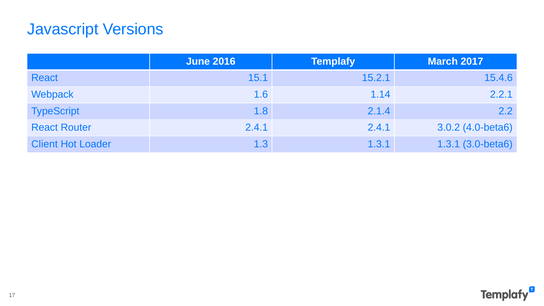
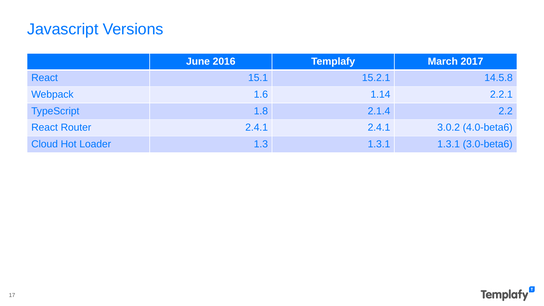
15.4.6: 15.4.6 -> 14.5.8 (499, 78)
Client: Client -> Cloud (45, 144)
